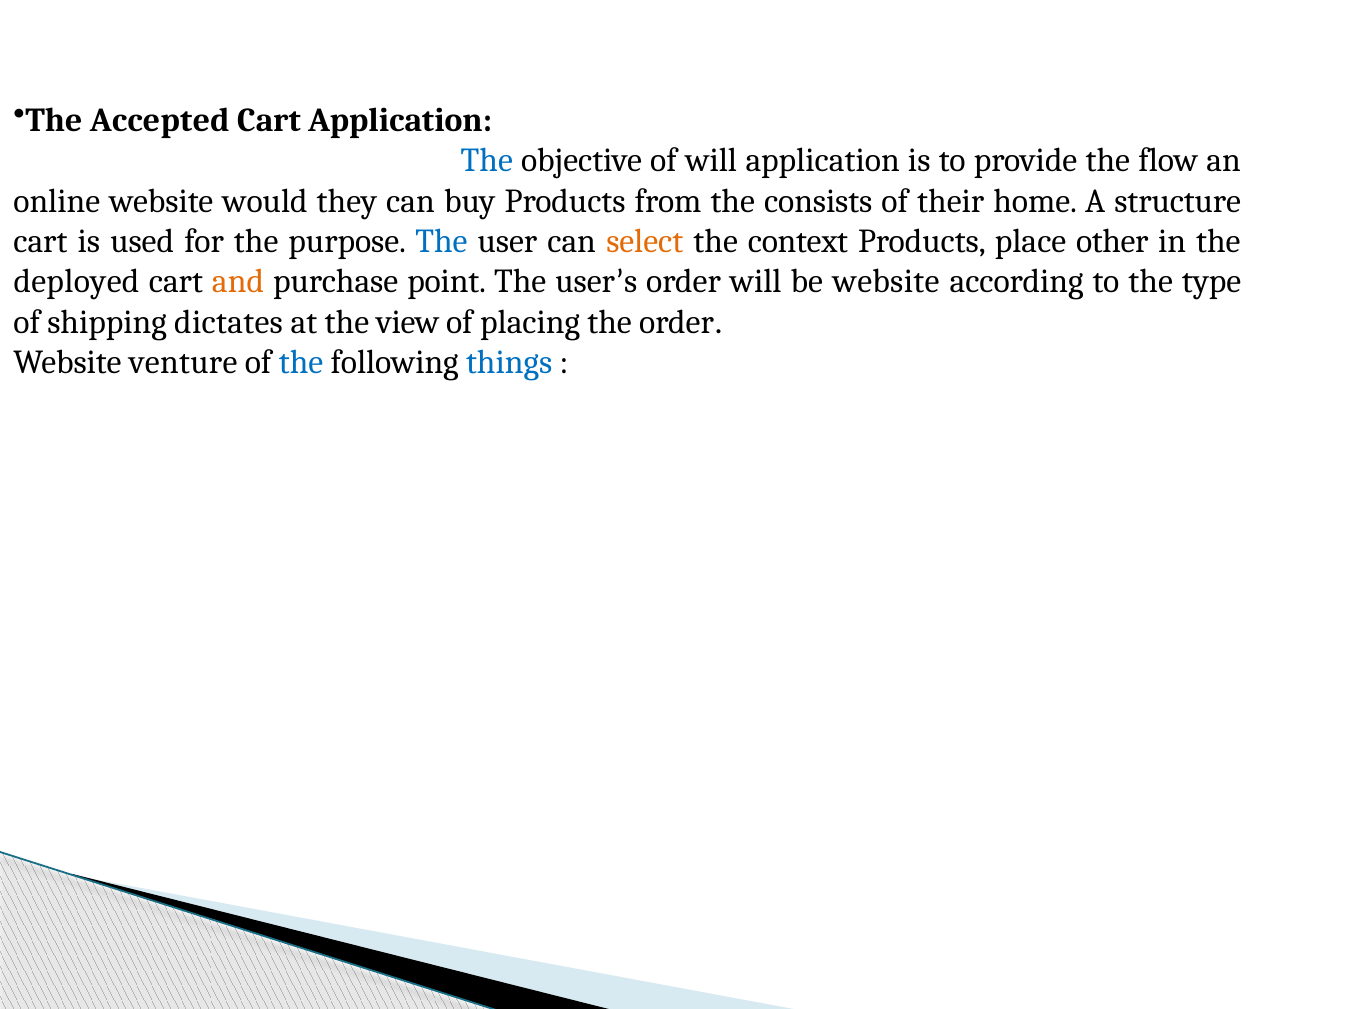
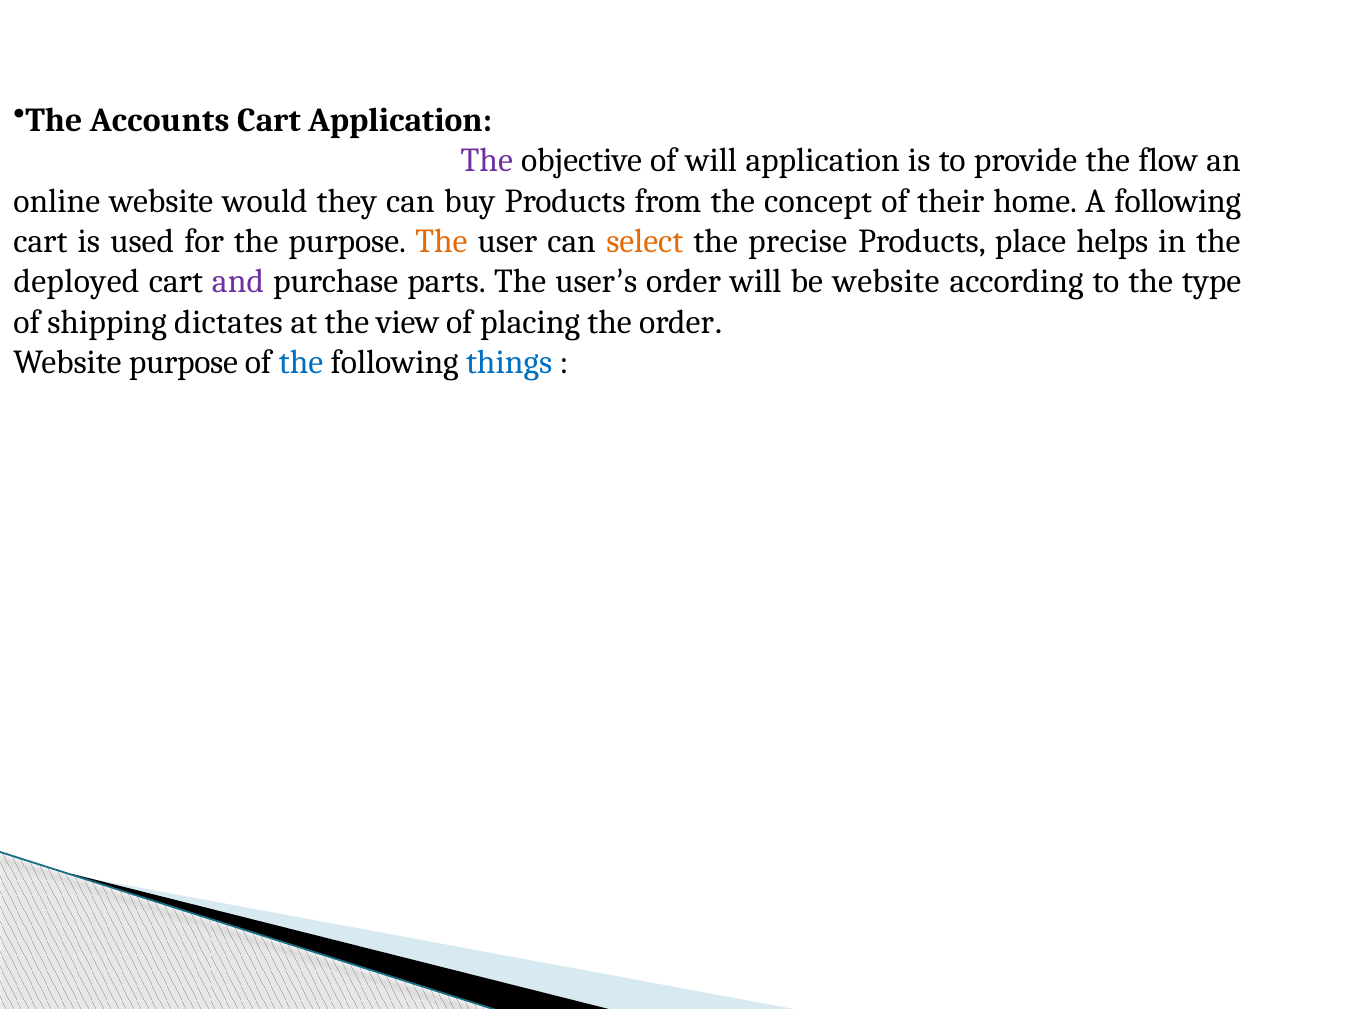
Accepted: Accepted -> Accounts (160, 120)
The colour: blue -> purple (487, 161)
consists: consists -> concept (818, 201)
A structure: structure -> following (1178, 201)
The colour: blue -> orange (441, 241)
context: context -> precise (798, 241)
other: other -> helps (1112, 241)
and colour: orange -> purple (238, 282)
point: point -> parts (447, 282)
Website venture: venture -> purpose (183, 362)
